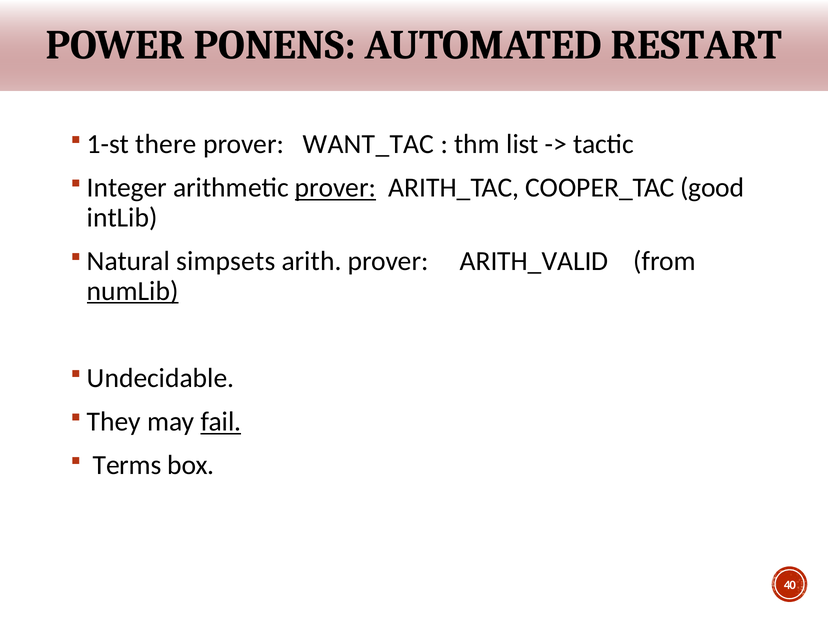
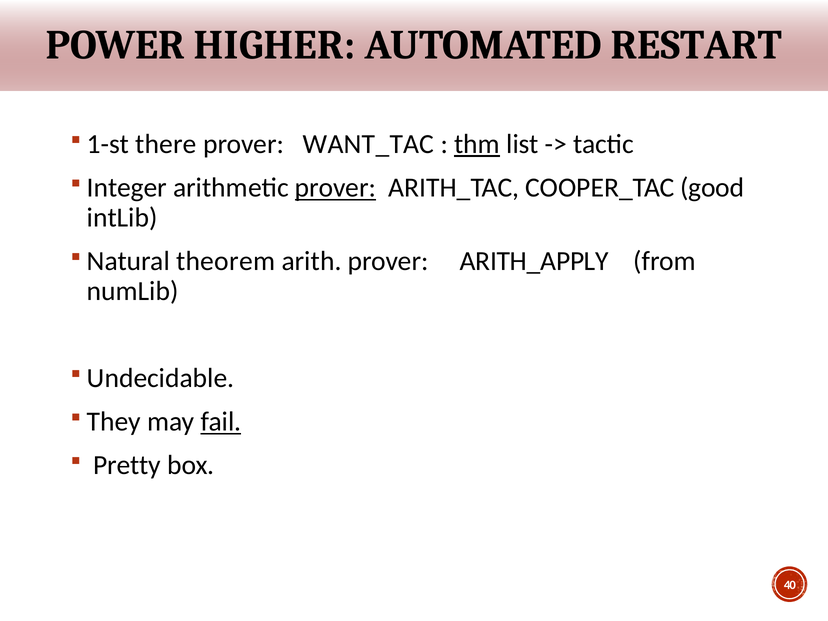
PONENS: PONENS -> HIGHER (275, 45)
thm underline: none -> present (477, 144)
simpsets: simpsets -> theorem (226, 261)
ARITH_VALID: ARITH_VALID -> ARITH_APPLY (534, 261)
numLib underline: present -> none (133, 291)
Terms: Terms -> Pretty (127, 465)
